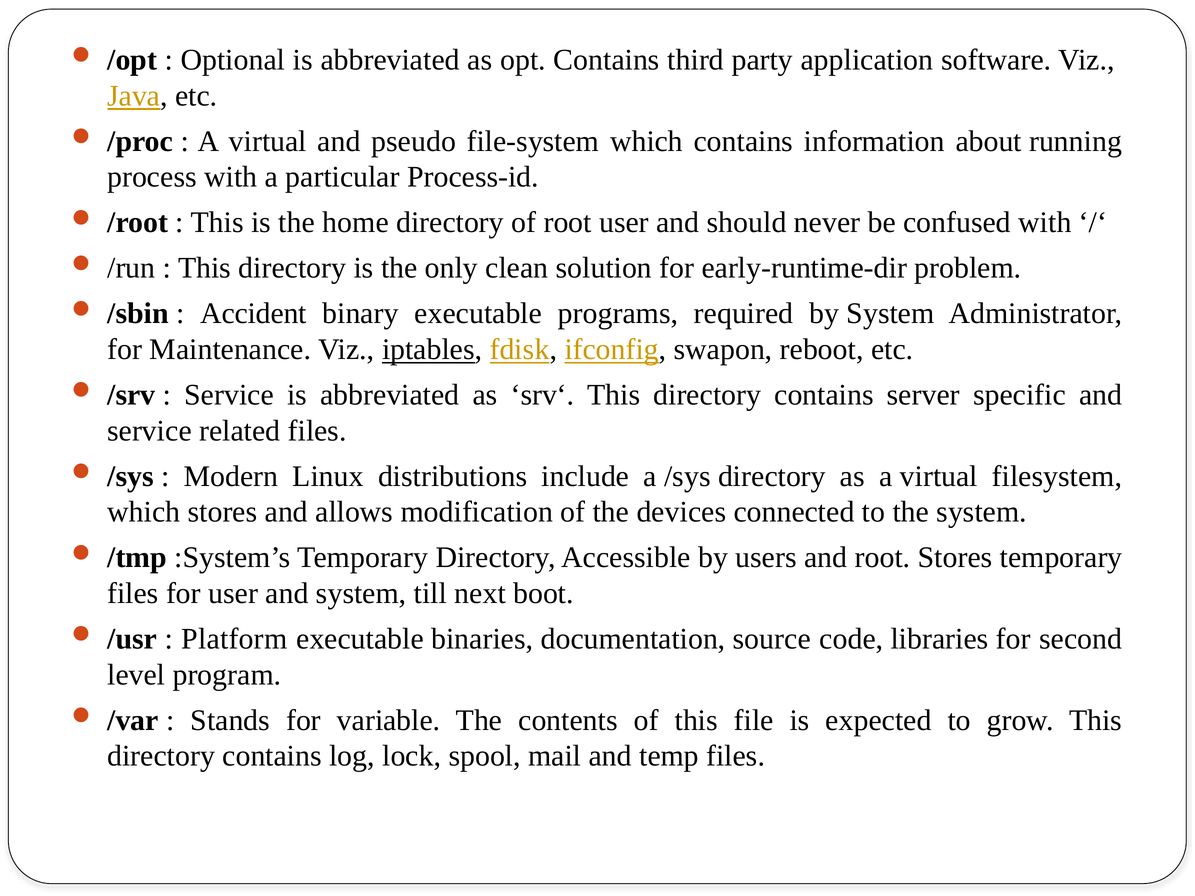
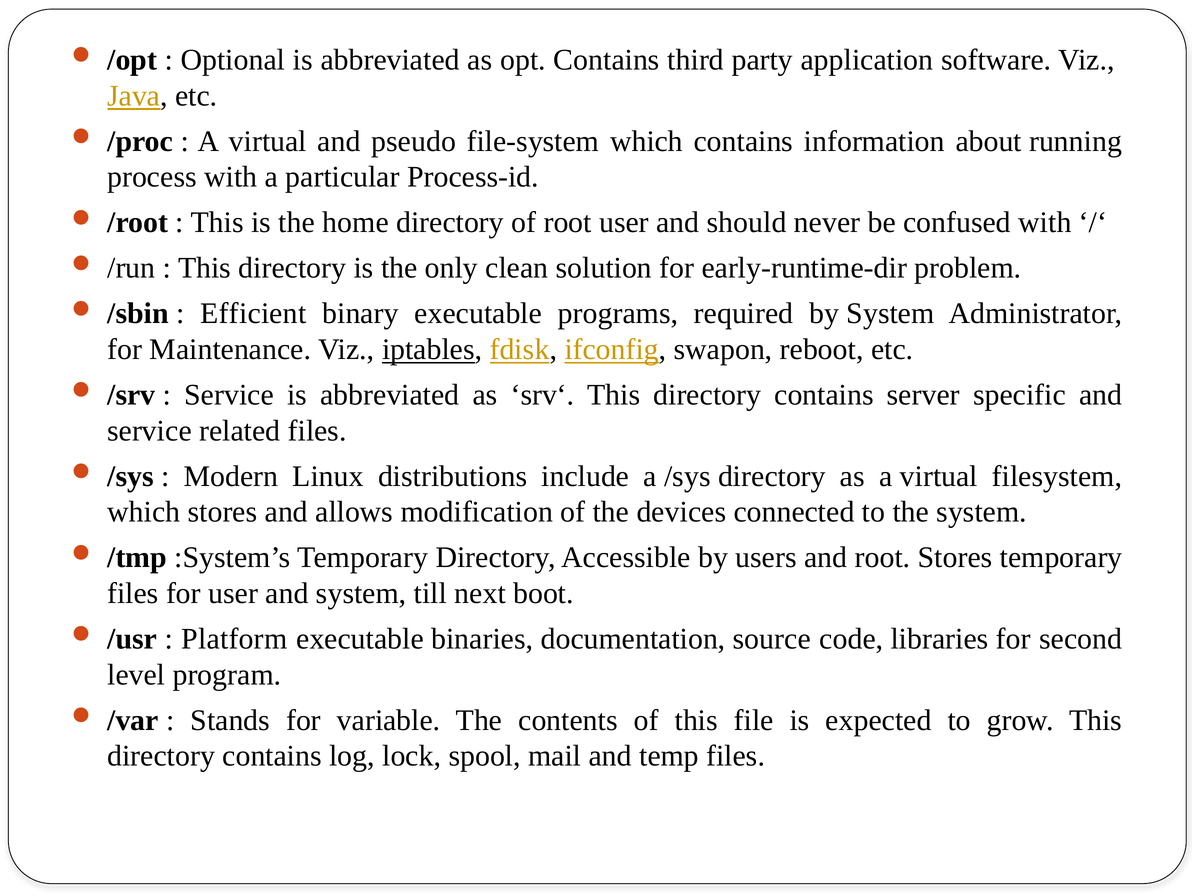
Accident: Accident -> Efficient (253, 314)
